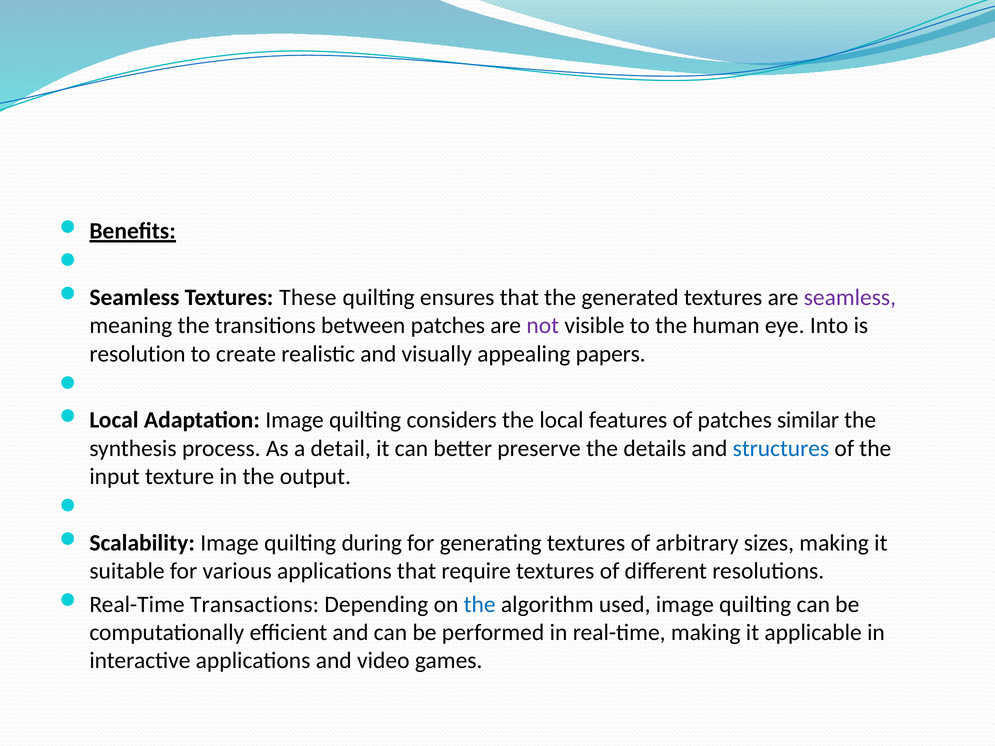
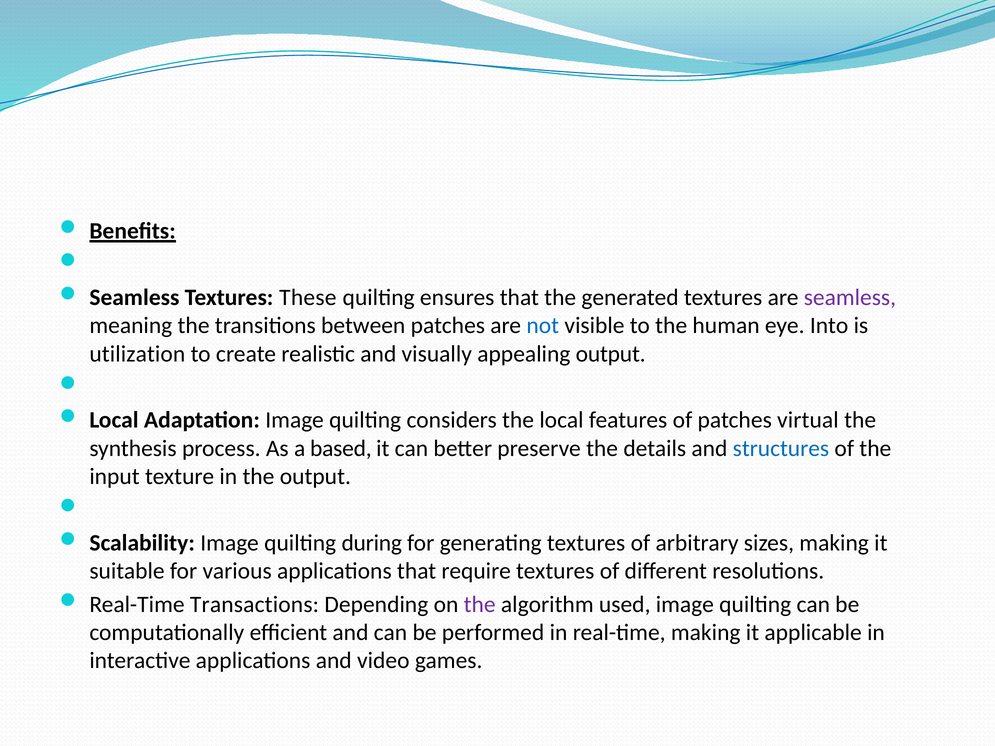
not colour: purple -> blue (543, 326)
resolution: resolution -> utilization (137, 354)
appealing papers: papers -> output (611, 354)
similar: similar -> virtual (808, 420)
detail: detail -> based (341, 449)
the colour: blue -> purple (480, 605)
